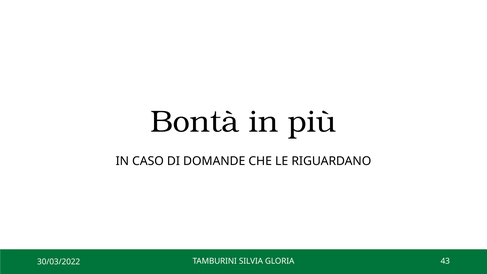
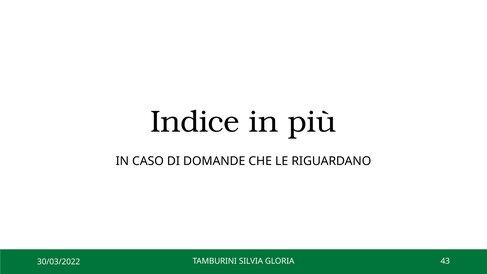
Bontà: Bontà -> Indice (195, 122)
